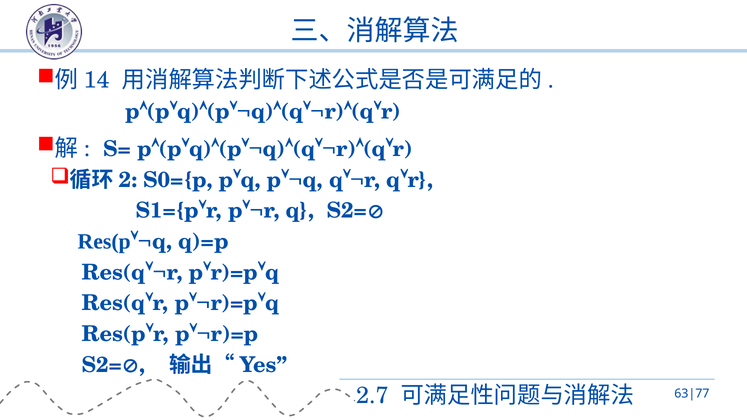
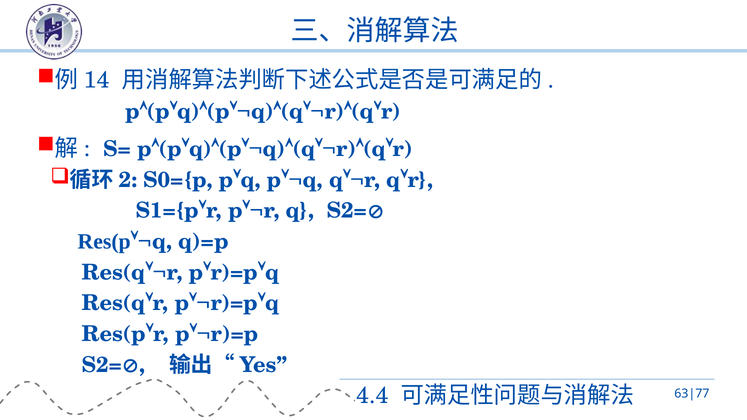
2.7: 2.7 -> 4.4 (372, 396)
